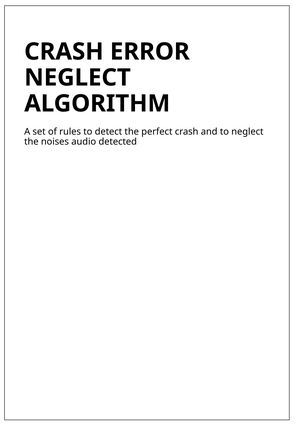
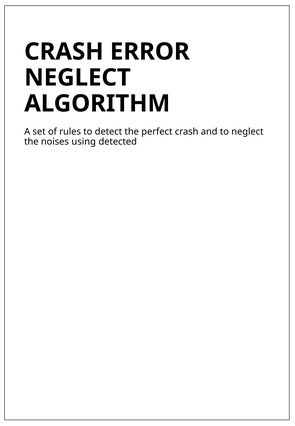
audio: audio -> using (84, 142)
